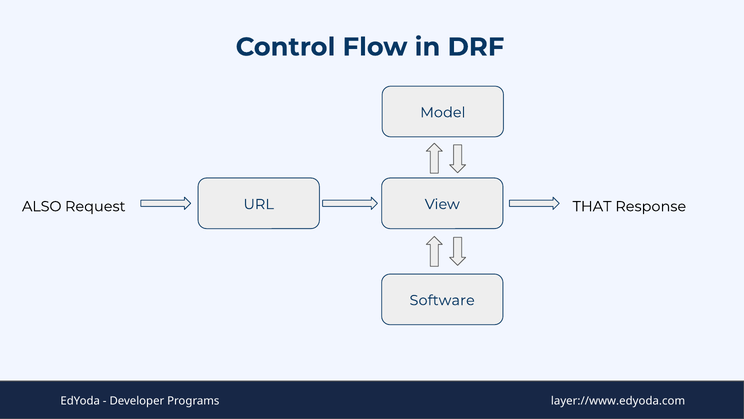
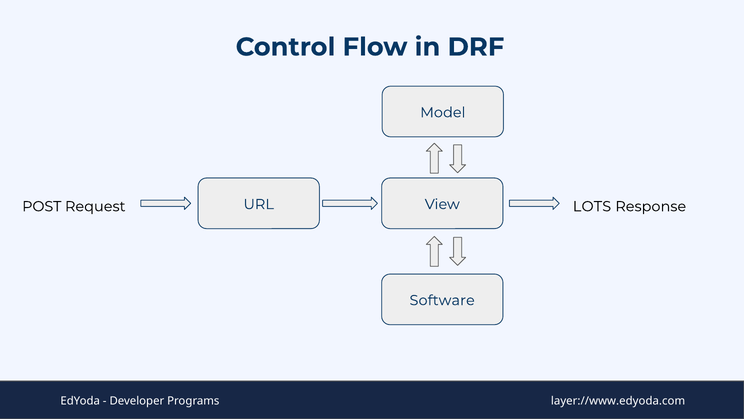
ALSO: ALSO -> POST (42, 206)
THAT: THAT -> LOTS (592, 206)
